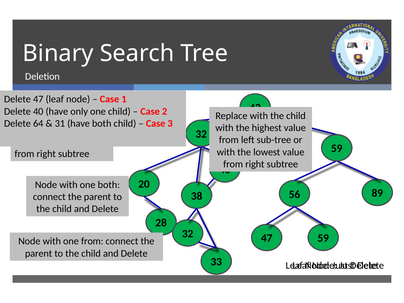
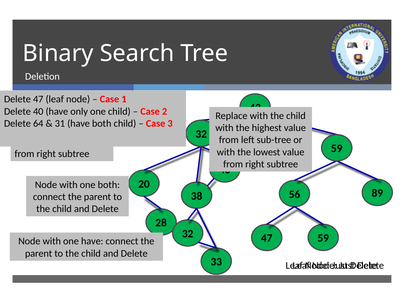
one from: from -> have (92, 241)
